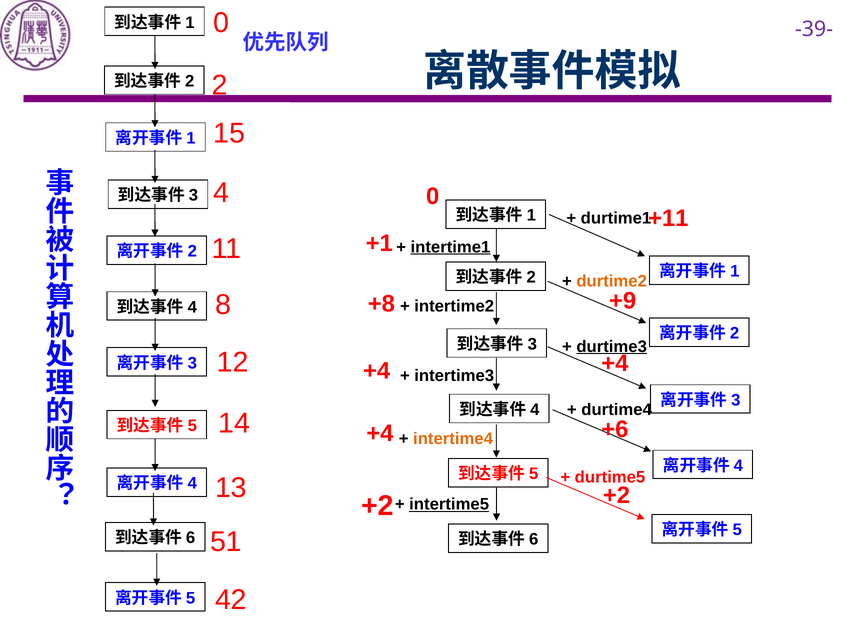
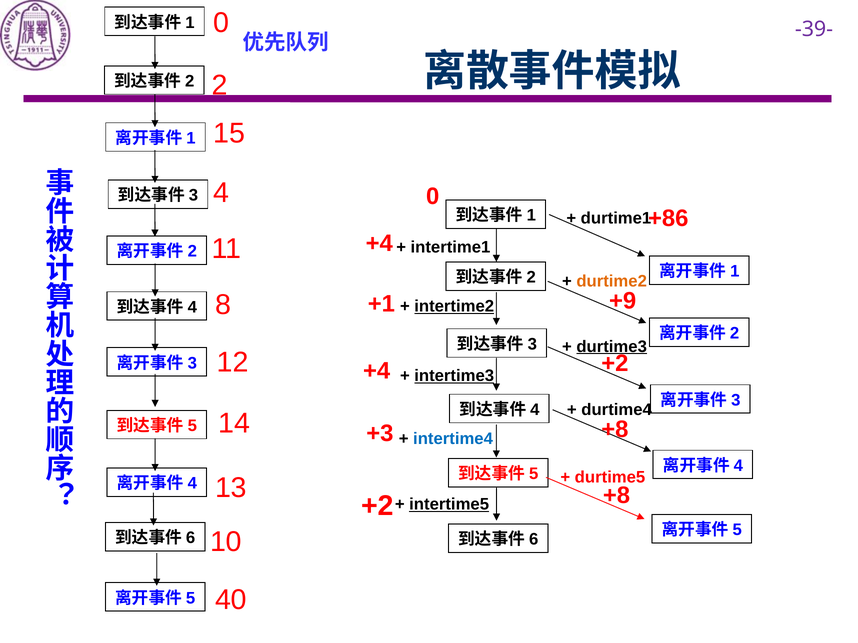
+11: +11 -> +86 (668, 218)
+1: +1 -> +4 (379, 243)
intertime1 underline: present -> none (450, 247)
+8: +8 -> +1 (381, 304)
intertime2 underline: none -> present (454, 306)
+4 +4: +4 -> +2 (615, 364)
intertime3 underline: none -> present (454, 376)
+6: +6 -> +8 (615, 430)
+4: +4 -> +3 (380, 434)
intertime4 colour: orange -> blue (453, 439)
+2: +2 -> +8 (617, 496)
51: 51 -> 10 (226, 542)
42: 42 -> 40 (231, 600)
